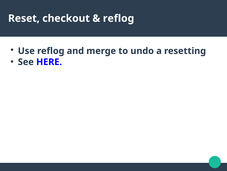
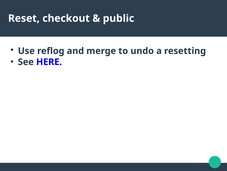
reflog: reflog -> public (119, 18)
